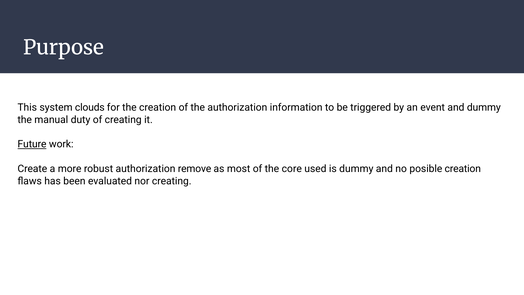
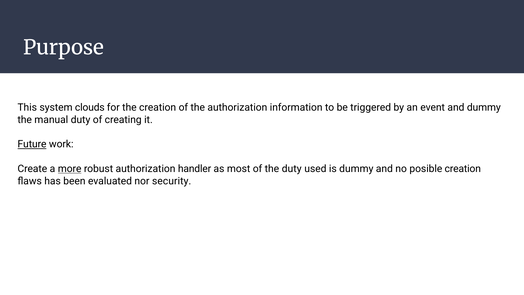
more underline: none -> present (70, 169)
remove: remove -> handler (195, 169)
the core: core -> duty (292, 169)
nor creating: creating -> security (172, 181)
